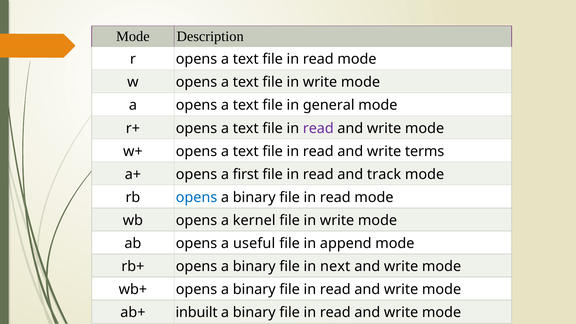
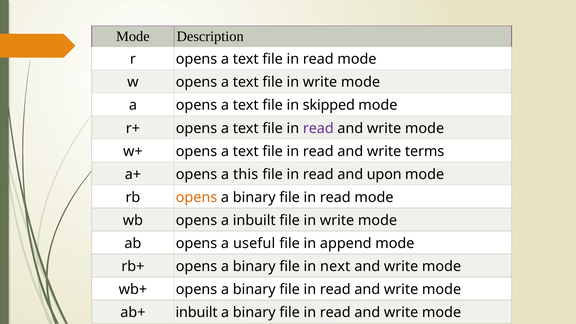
general: general -> skipped (329, 105)
first: first -> this (246, 174)
track: track -> upon (384, 174)
opens colour: blue -> orange (197, 197)
a kernel: kernel -> inbuilt (254, 220)
